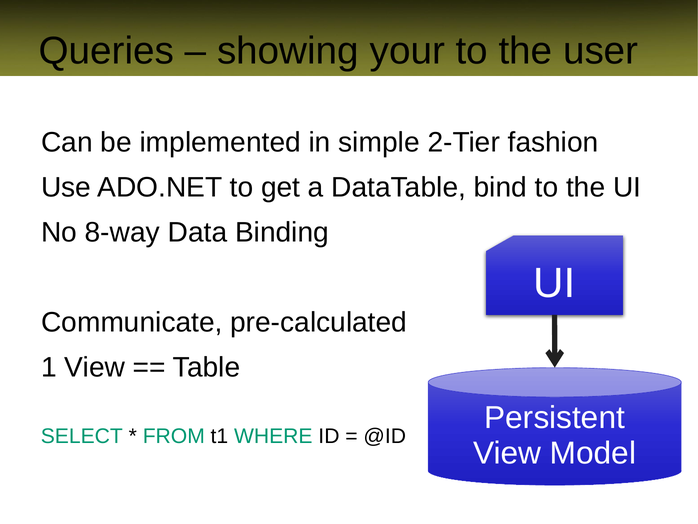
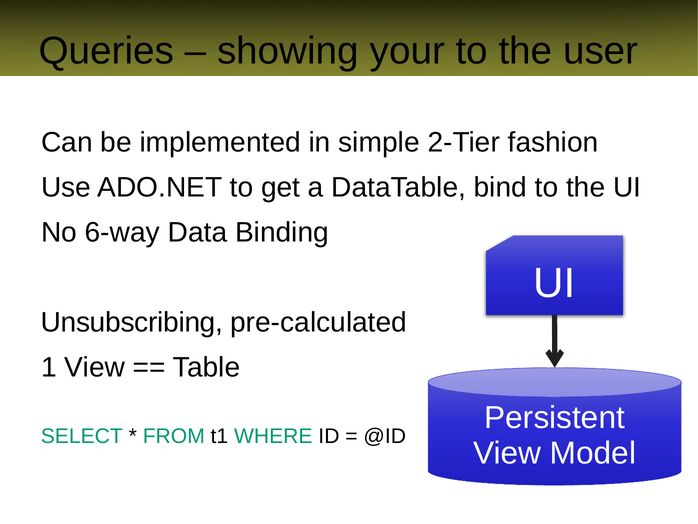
8-way: 8-way -> 6-way (122, 232)
Communicate: Communicate -> Unsubscribing (132, 322)
